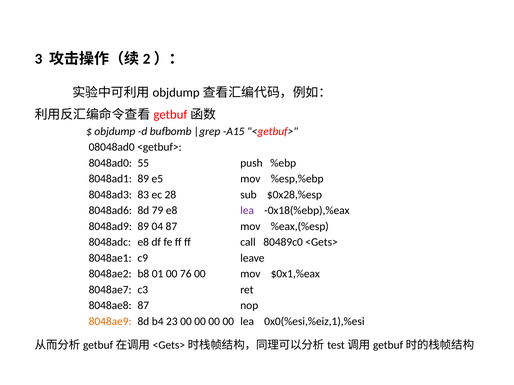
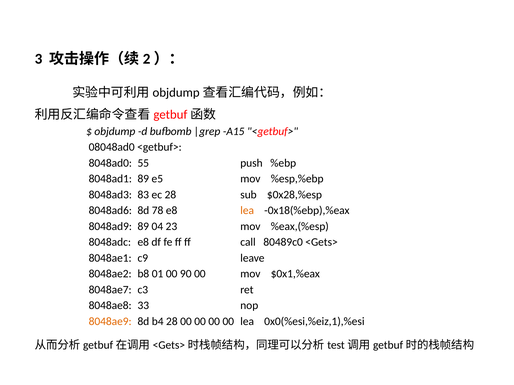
79: 79 -> 78 (158, 211)
lea colour: purple -> orange (247, 211)
04 87: 87 -> 23 (171, 227)
76: 76 -> 90 (186, 274)
8048ae8 87: 87 -> 33 (143, 306)
b4 23: 23 -> 28 (172, 322)
